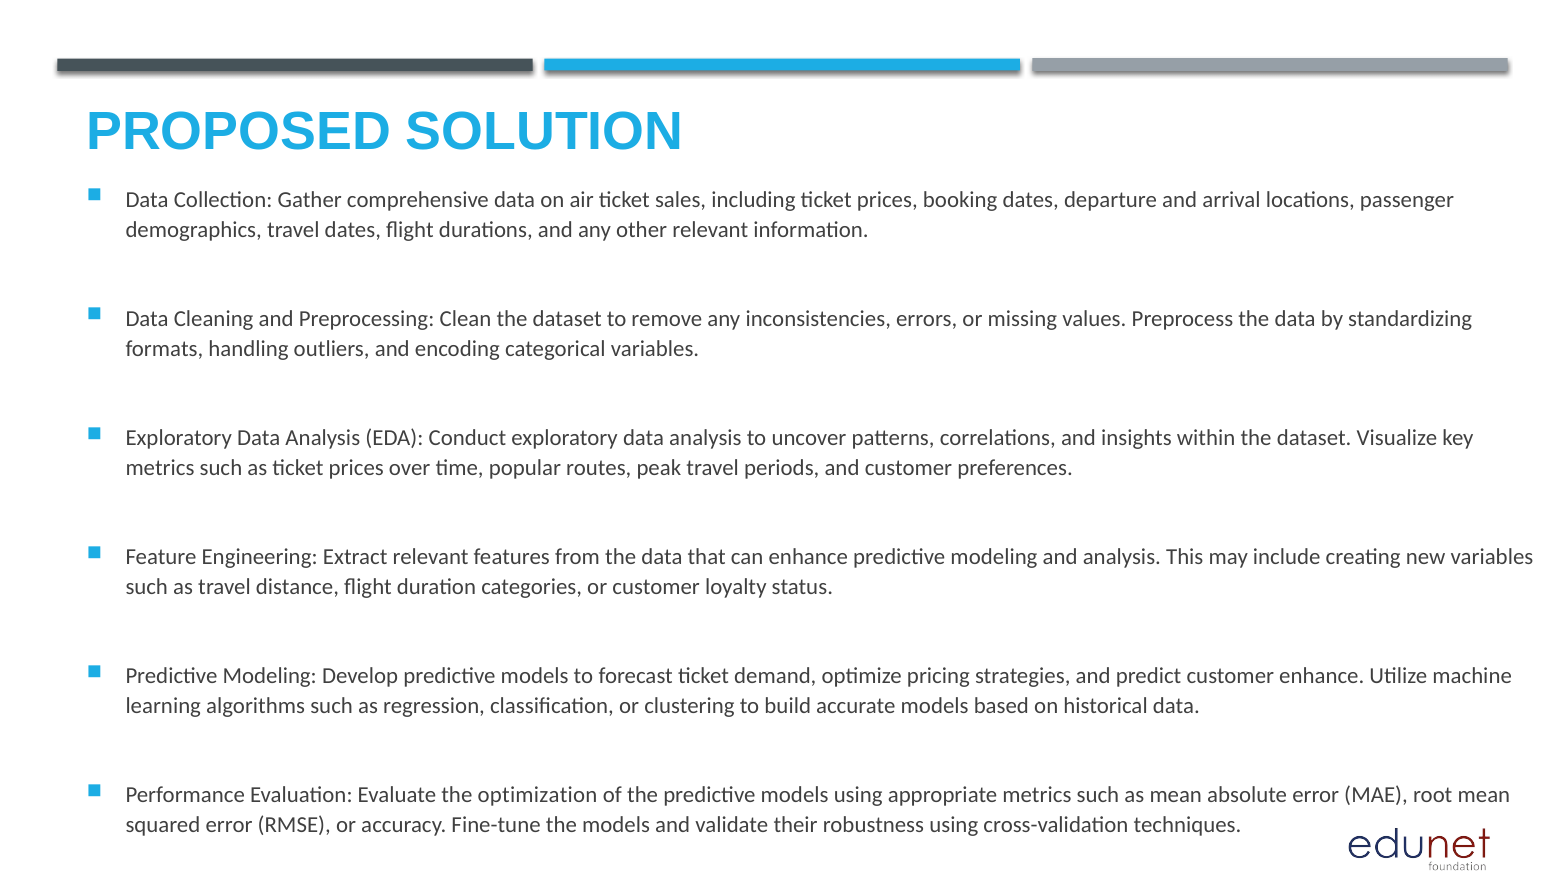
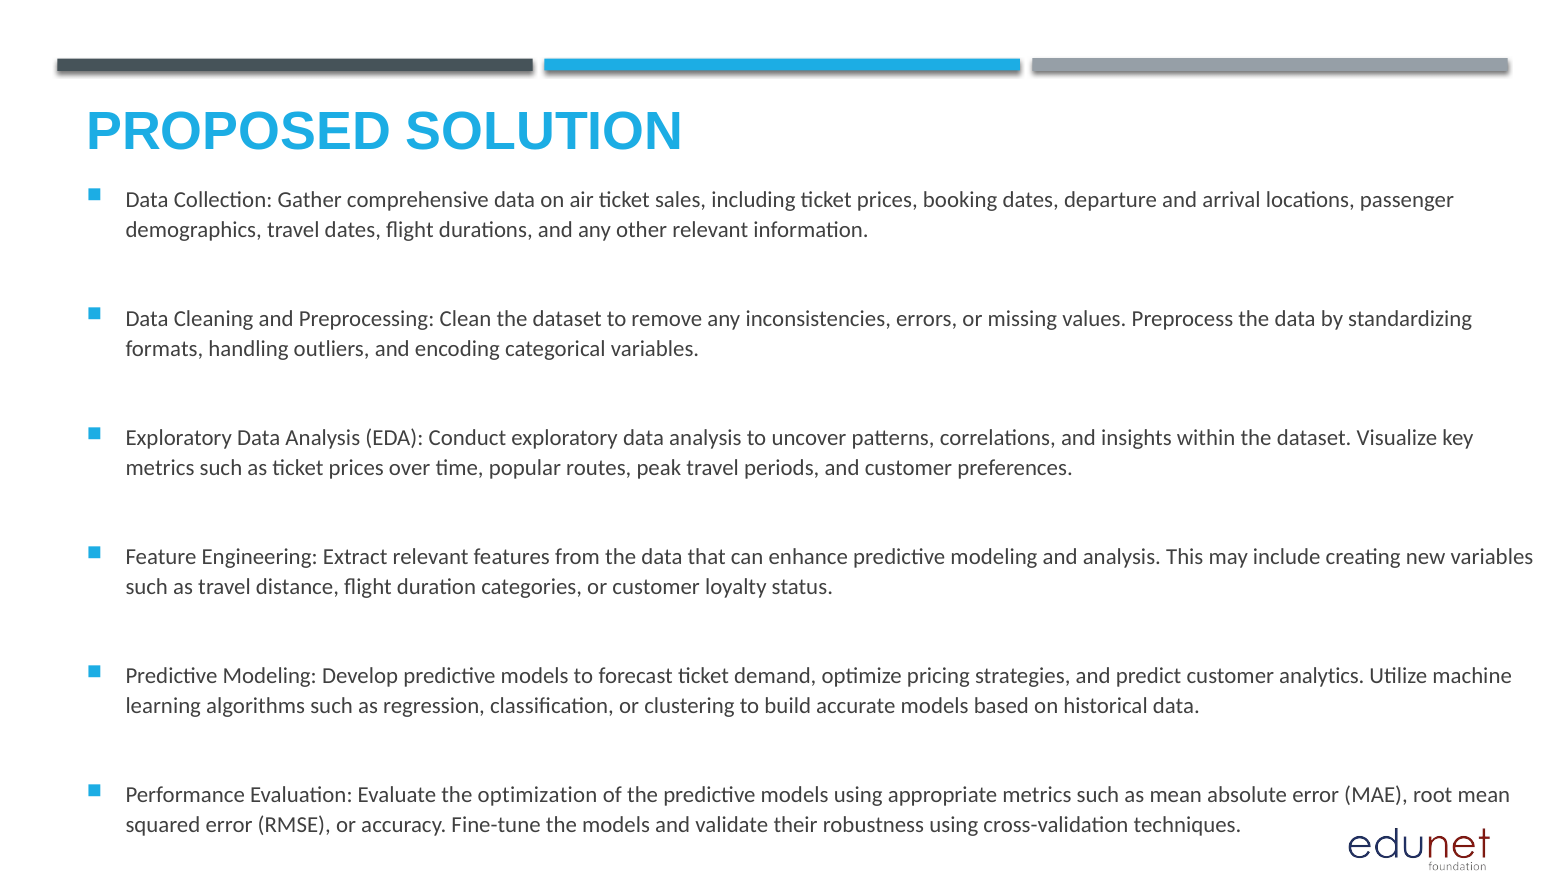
customer enhance: enhance -> analytics (1322, 676)
